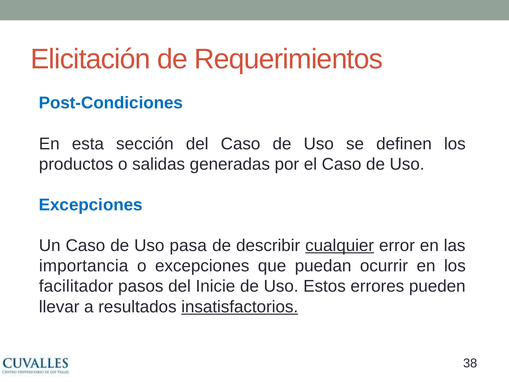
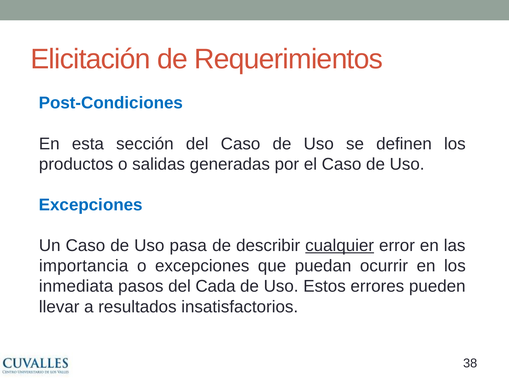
facilitador: facilitador -> inmediata (76, 286)
Inicie: Inicie -> Cada (216, 286)
insatisfactorios underline: present -> none (240, 307)
